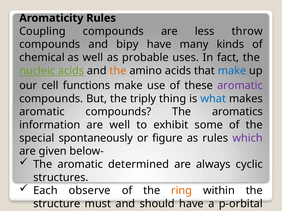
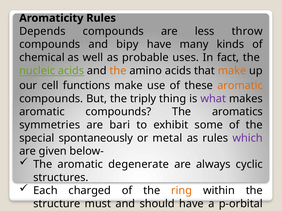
Coupling: Coupling -> Depends (42, 31)
make colour: blue -> orange (232, 71)
aromatic colour: purple -> orange (240, 86)
what colour: blue -> purple (213, 99)
information: information -> symmetries (50, 125)
are well: well -> bari (120, 125)
figure: figure -> metal (167, 138)
determined: determined -> degenerate (139, 165)
observe: observe -> charged (90, 191)
